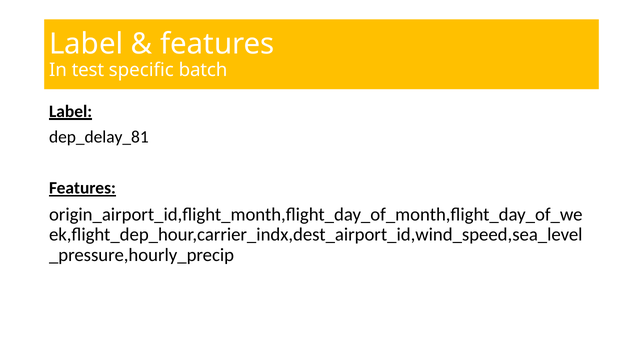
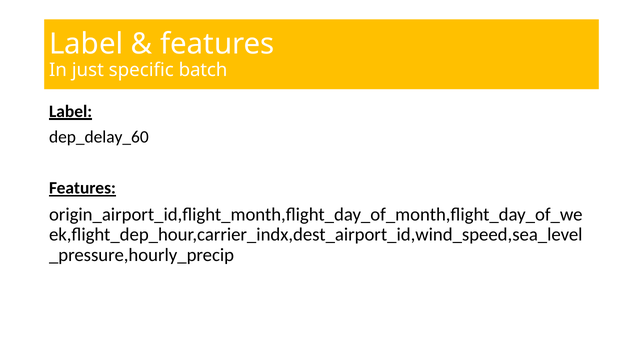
test: test -> just (88, 70)
dep_delay_81: dep_delay_81 -> dep_delay_60 (99, 137)
